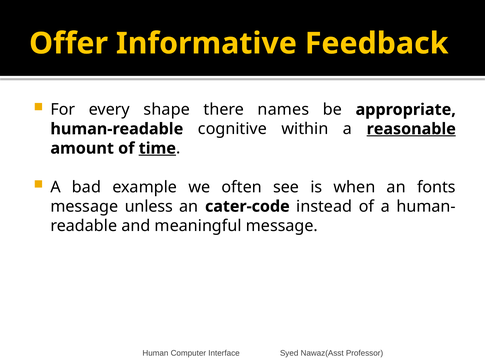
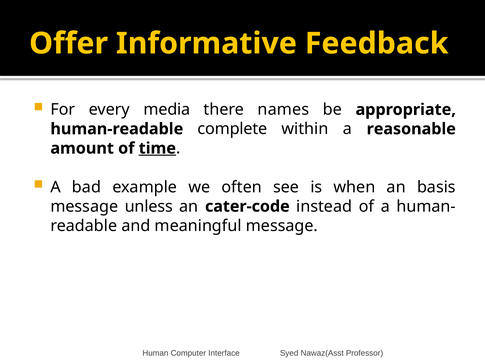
shape: shape -> media (167, 110)
cognitive: cognitive -> complete (233, 129)
reasonable underline: present -> none (411, 129)
fonts: fonts -> basis (436, 187)
